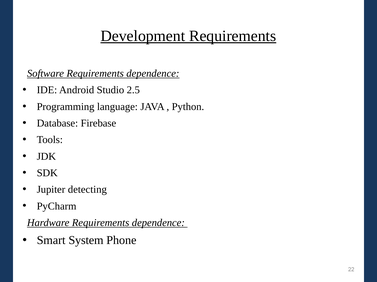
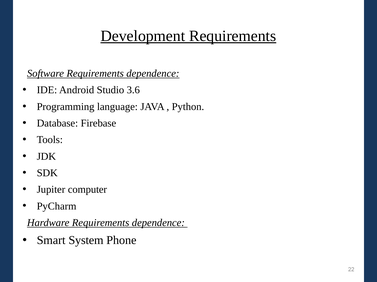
2.5: 2.5 -> 3.6 (133, 90)
detecting: detecting -> computer (87, 190)
